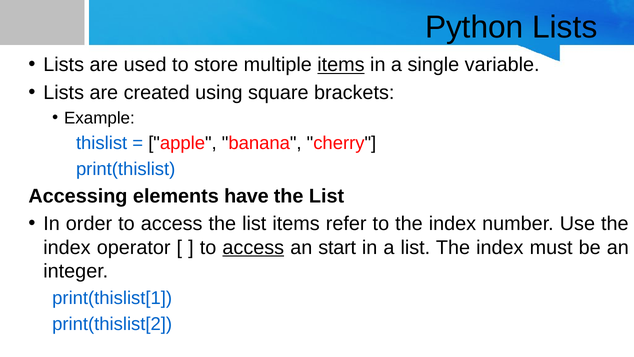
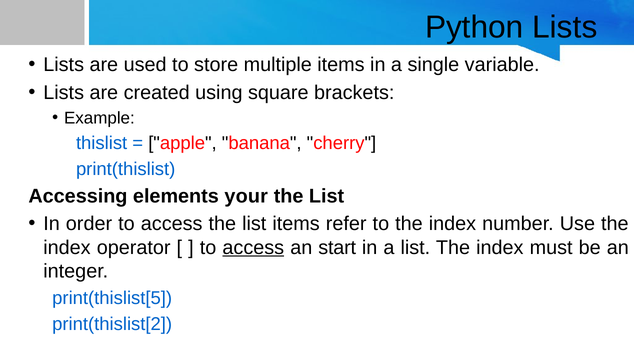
items underline: present -> none (341, 65)
have: have -> your (246, 196)
print(thislist[1: print(thislist[1 -> print(thislist[5 (112, 298)
